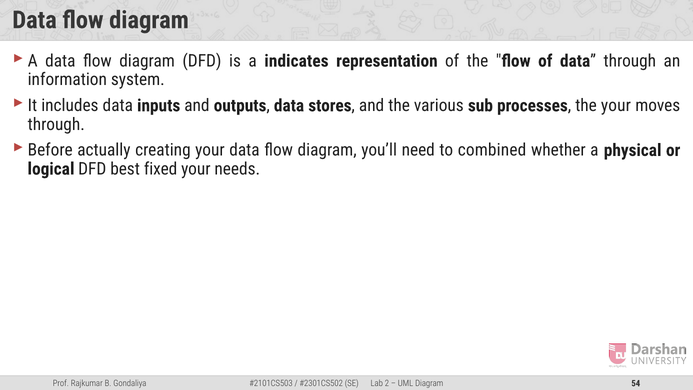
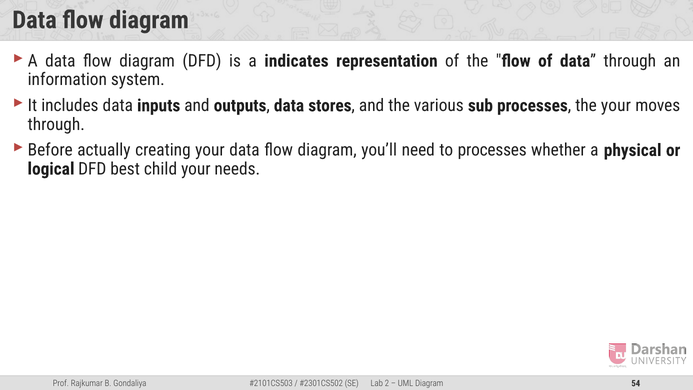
to combined: combined -> processes (492, 150)
fixed: fixed -> child (161, 169)
